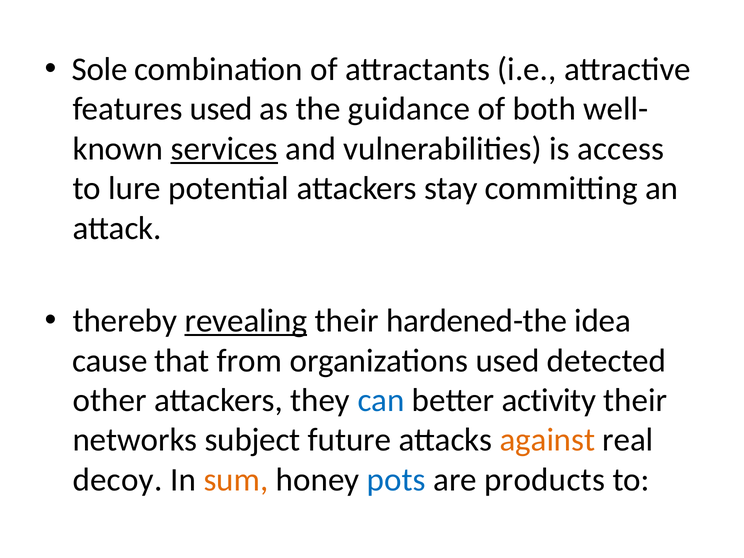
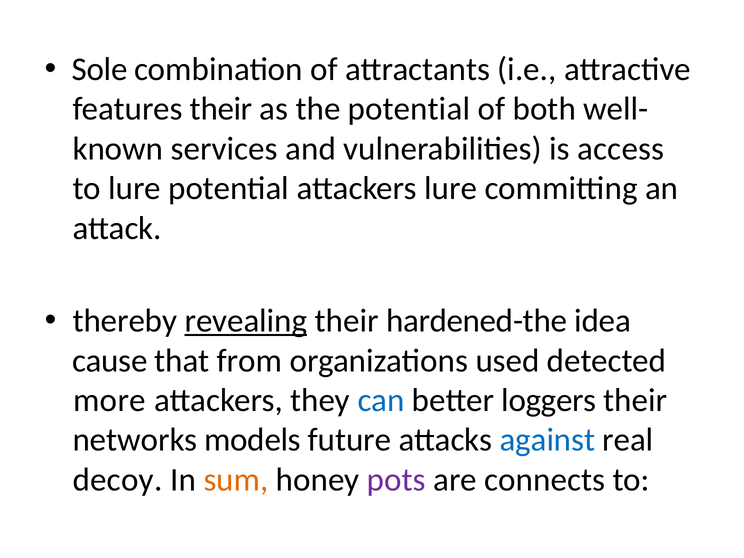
features used: used -> their (221, 109)
the guidance: guidance -> potential (409, 109)
services underline: present -> none (224, 149)
attackers stay: stay -> lure (451, 188)
other: other -> more (109, 400)
activity: activity -> loggers (549, 400)
subject: subject -> models (253, 440)
against colour: orange -> blue (547, 440)
pots colour: blue -> purple (396, 480)
products: products -> connects (545, 480)
